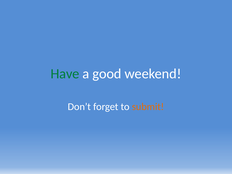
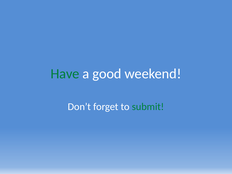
submit colour: orange -> green (148, 107)
